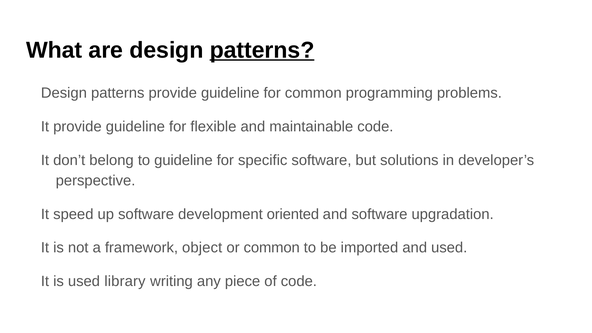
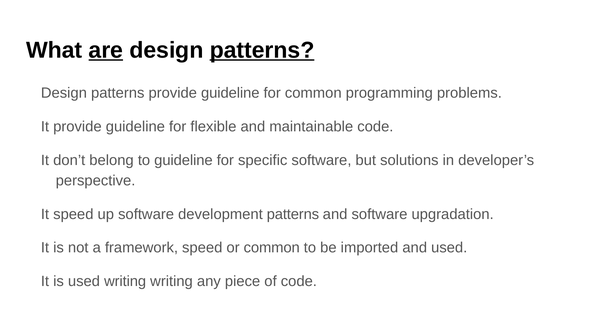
are underline: none -> present (106, 50)
development oriented: oriented -> patterns (293, 214)
framework object: object -> speed (202, 248)
used library: library -> writing (125, 281)
